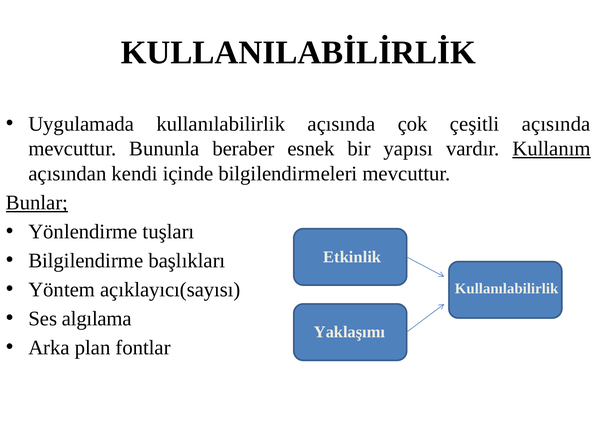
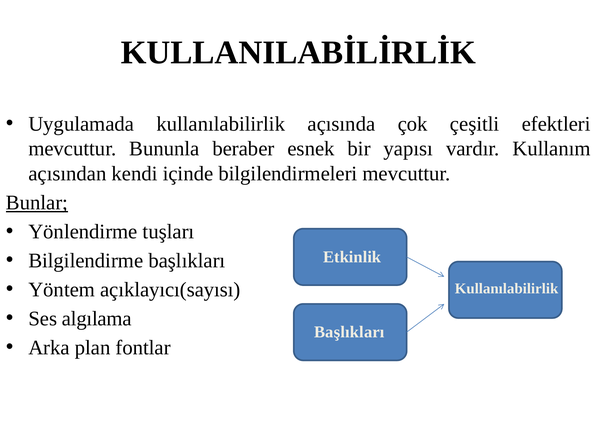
çeşitli açısında: açısında -> efektleri (556, 124)
Kullanım underline: present -> none (552, 149)
Yaklaşımı: Yaklaşımı -> Başlıkları (349, 332)
